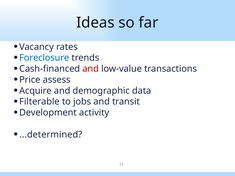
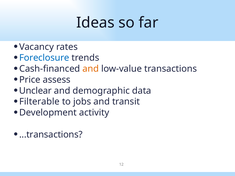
and colour: red -> orange (91, 69)
Acquire: Acquire -> Unclear (35, 91)
...determined: ...determined -> ...transactions (51, 135)
